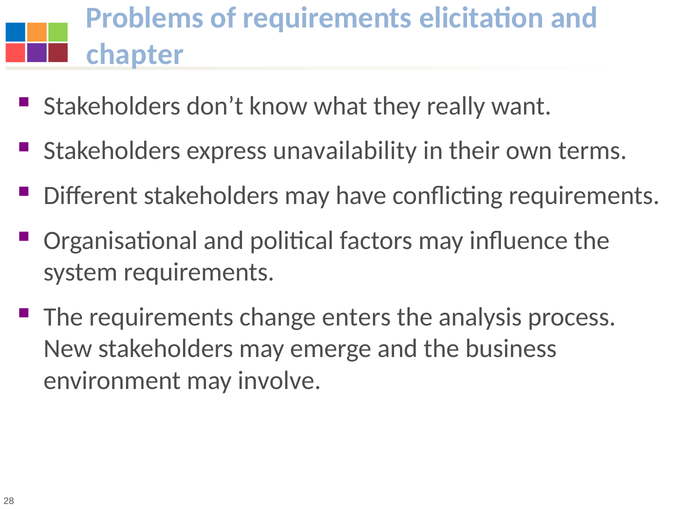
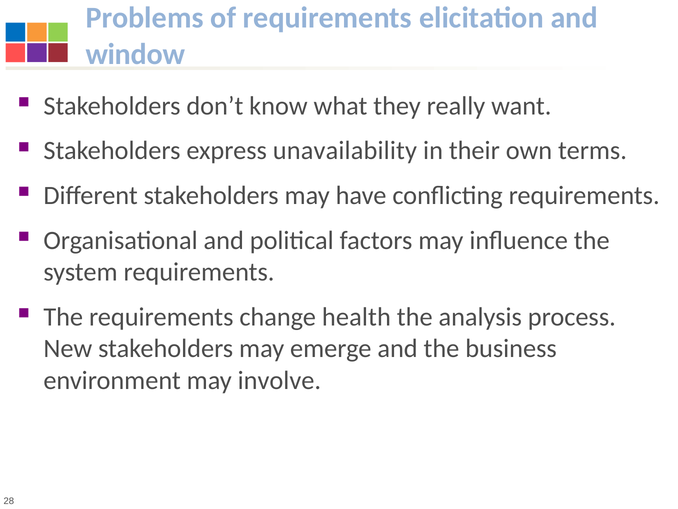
chapter: chapter -> window (135, 54)
enters: enters -> health (356, 317)
